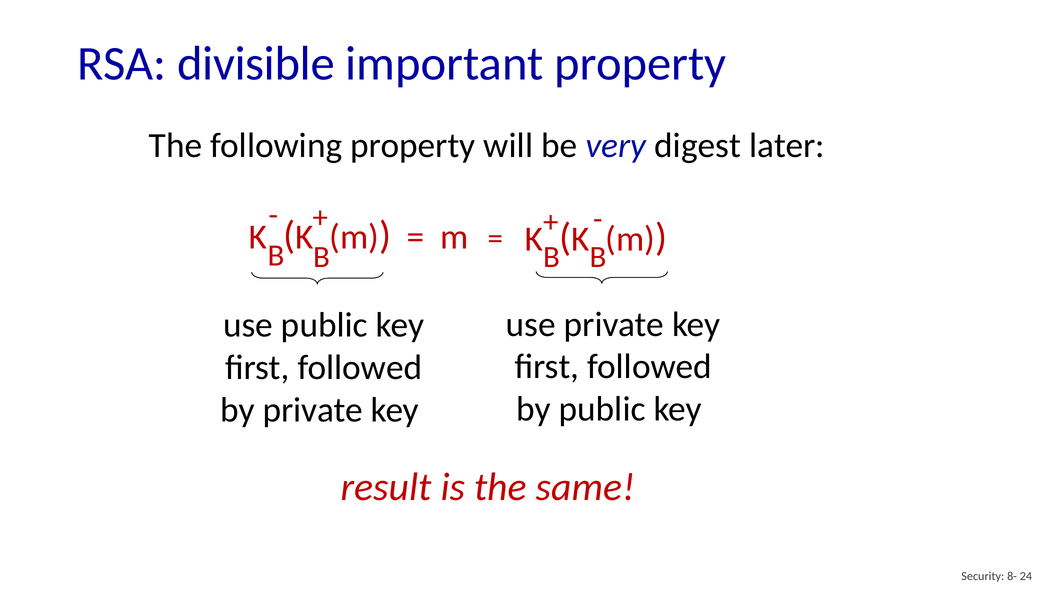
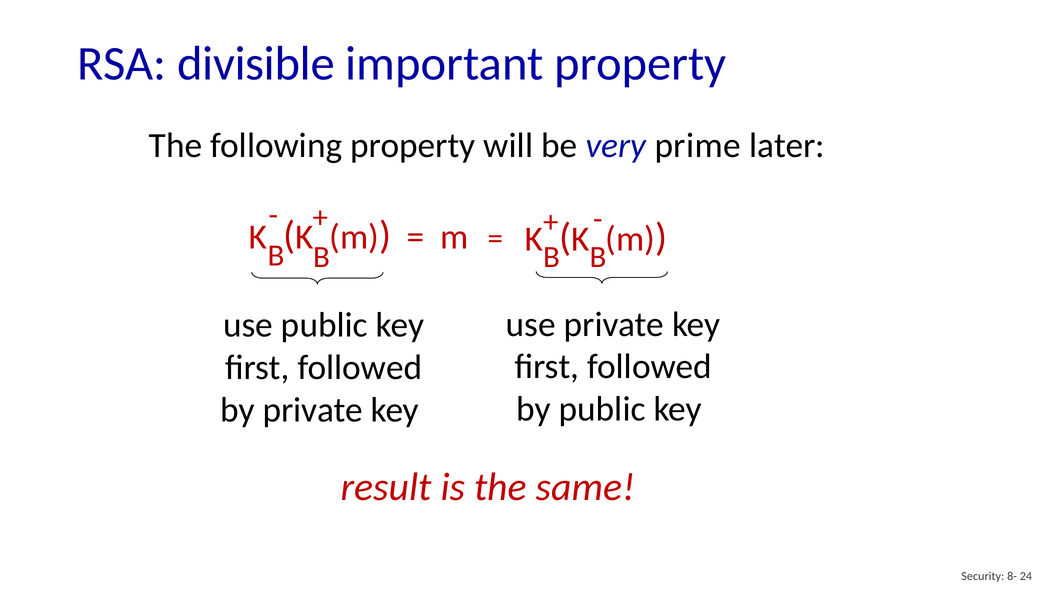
digest: digest -> prime (698, 146)
